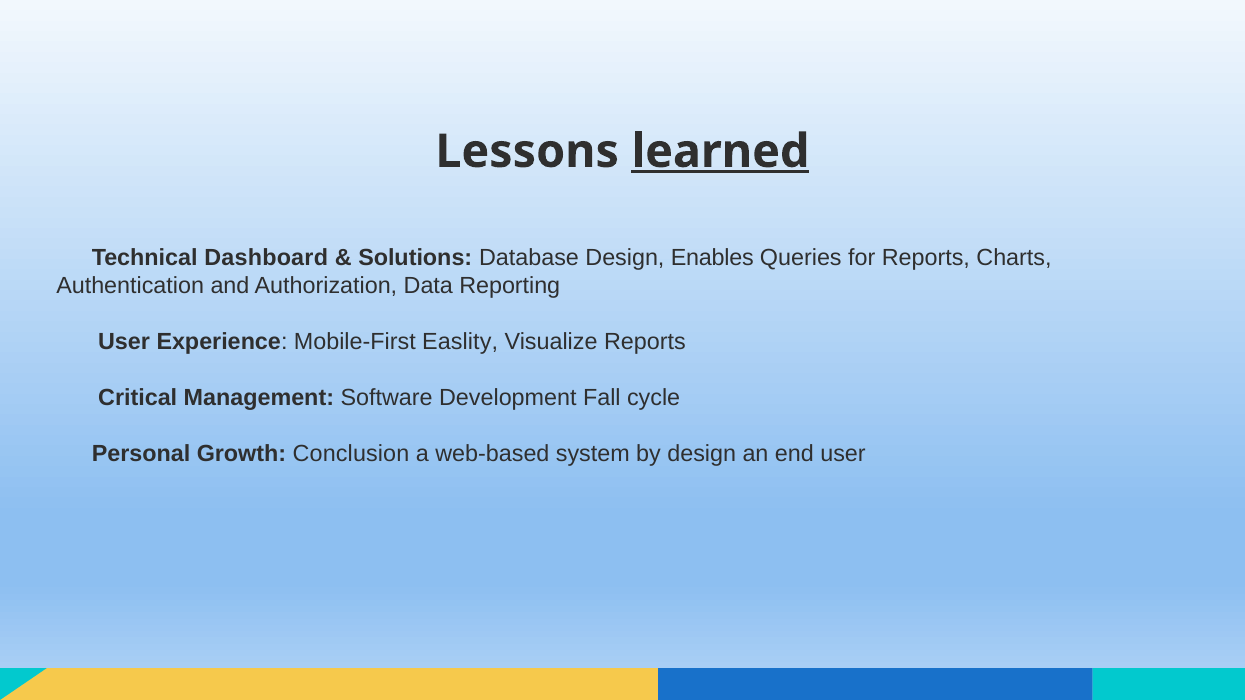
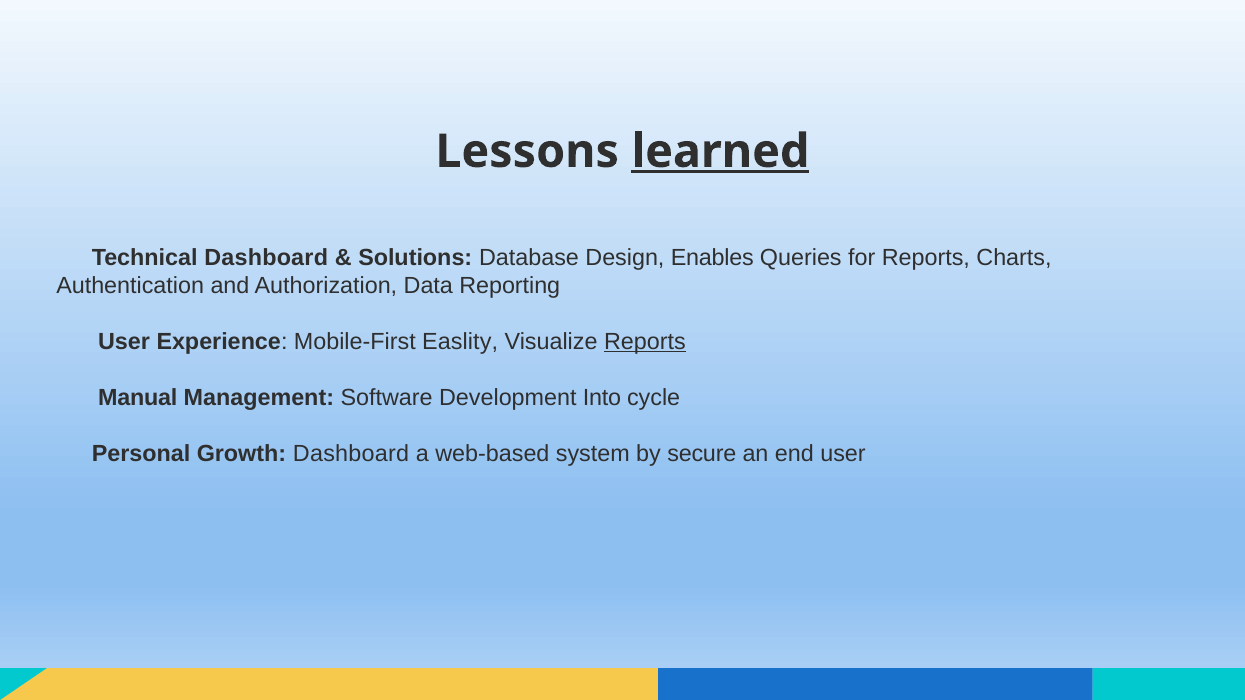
Reports underline: none -> present (645, 342)
Critical: Critical -> Manual (138, 398)
Fall: Fall -> Into (602, 398)
Growth Conclusion: Conclusion -> Dashboard (351, 454)
by design: design -> secure (702, 454)
